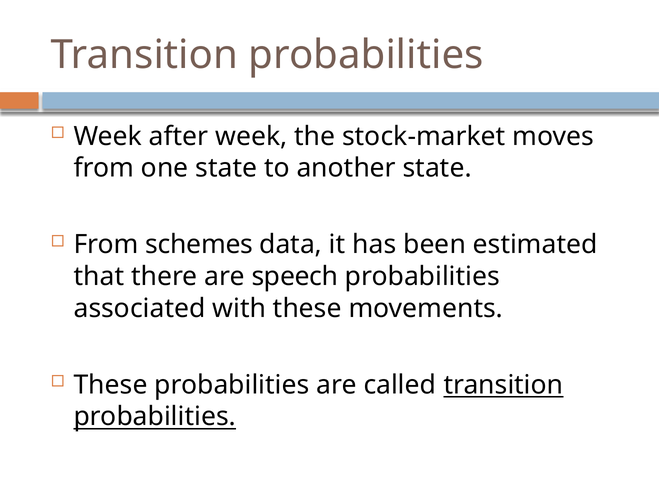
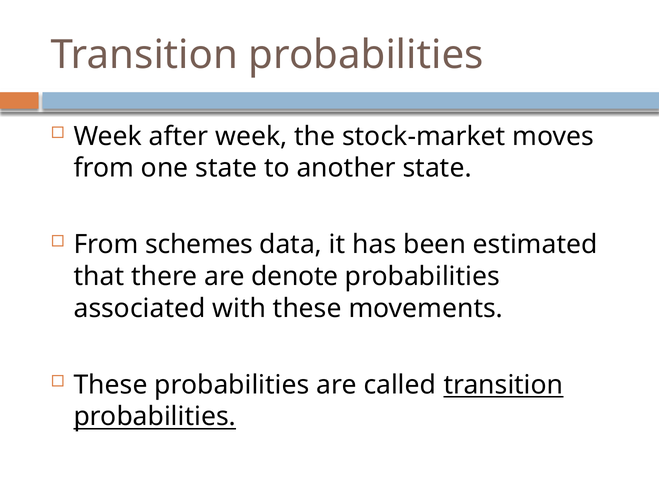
speech: speech -> denote (295, 277)
